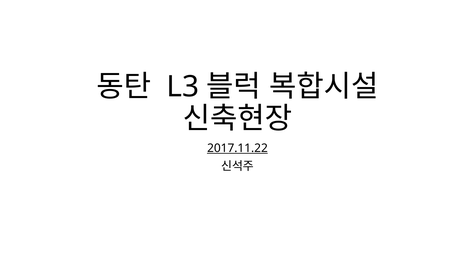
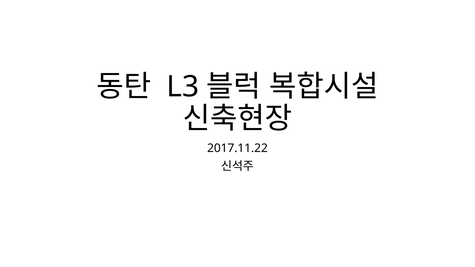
2017.11.22 underline: present -> none (237, 148)
